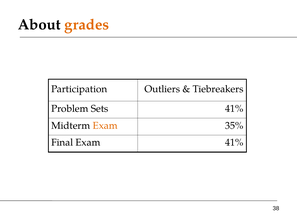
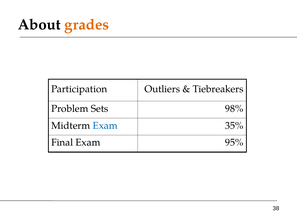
Sets 41%: 41% -> 98% (234, 108)
Exam colour: orange -> blue (105, 125)
Exam 41%: 41% -> 95% (234, 142)
